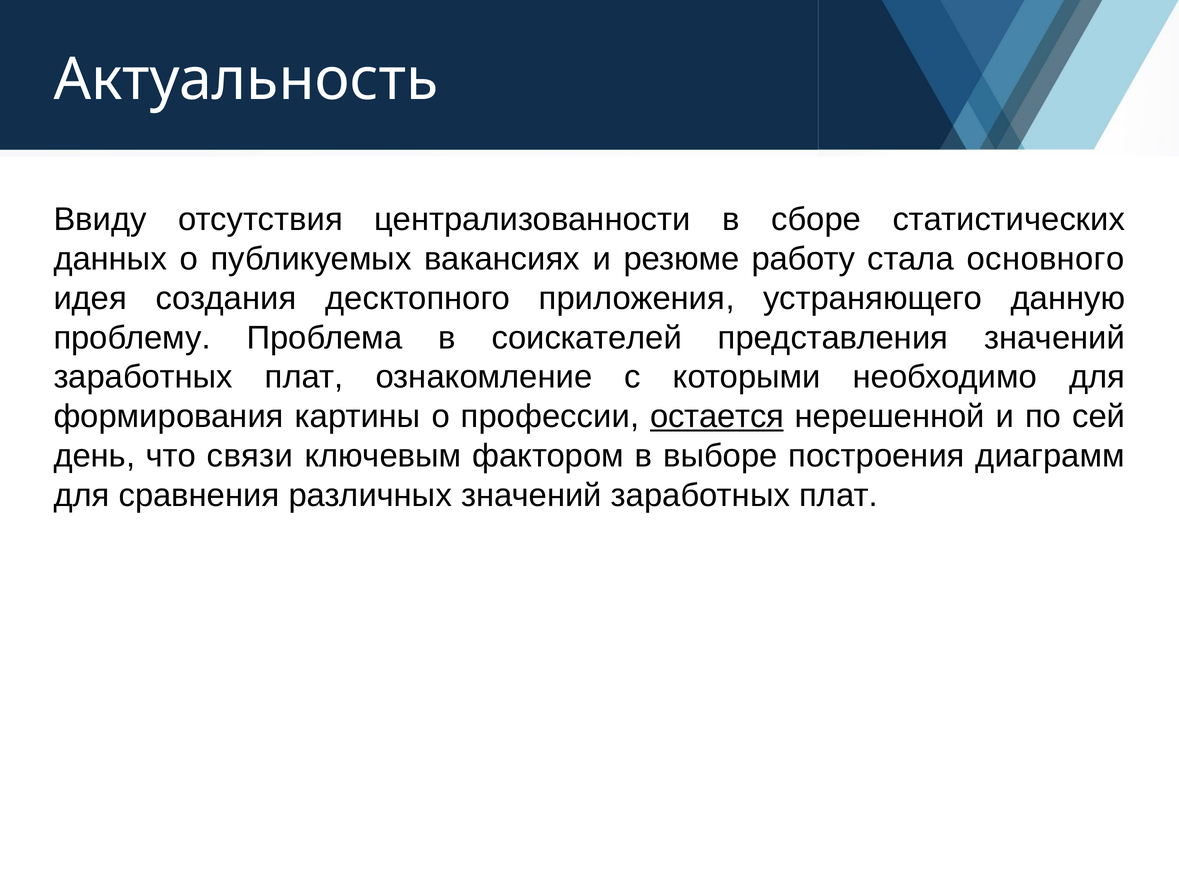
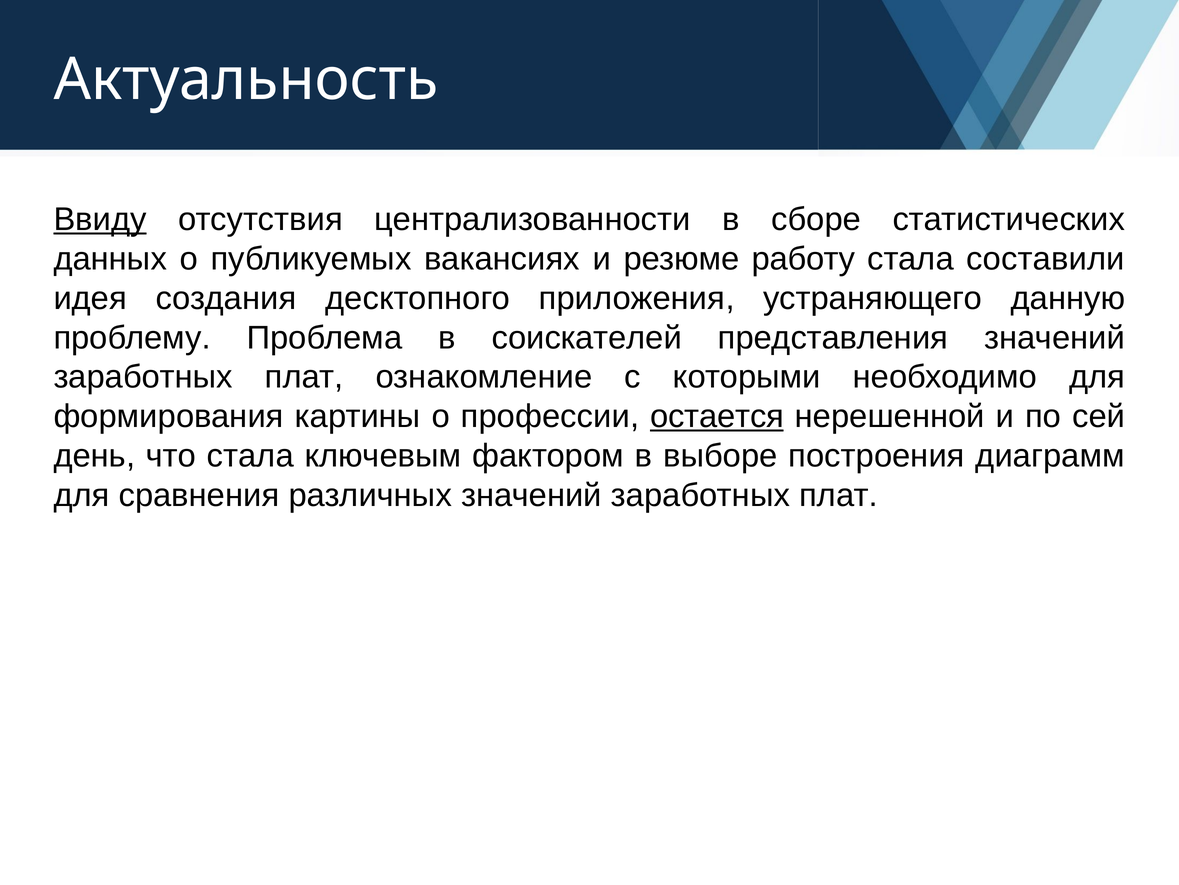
Ввиду underline: none -> present (100, 219)
основного: основного -> составили (1046, 259)
что связи: связи -> стала (250, 455)
